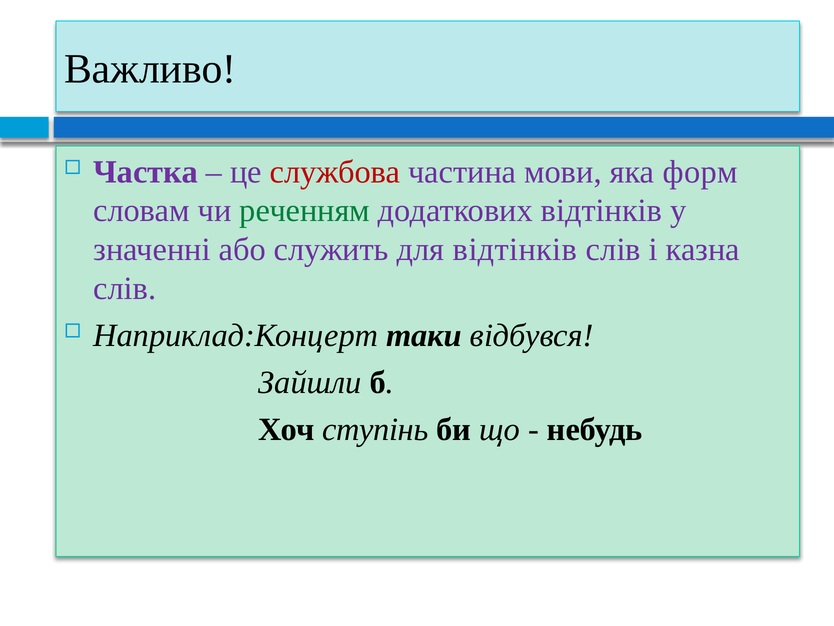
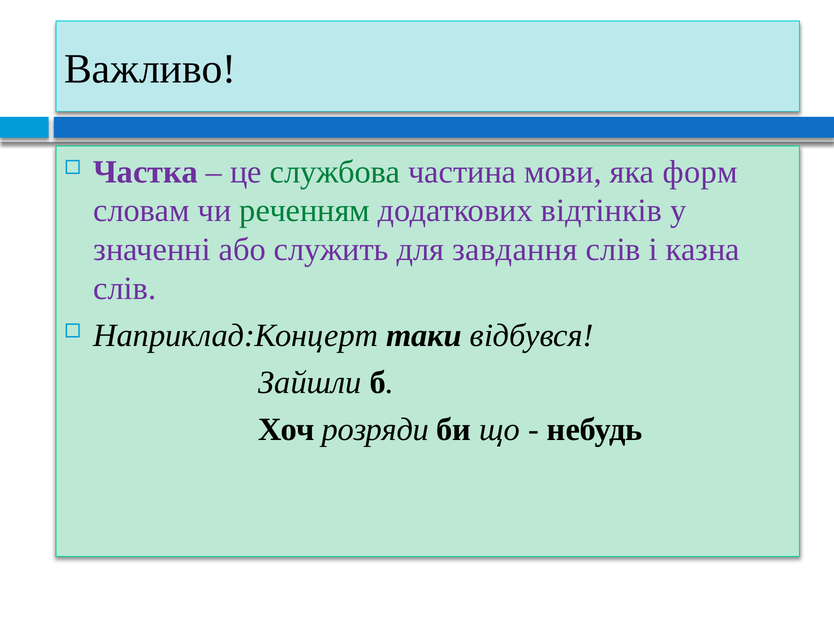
службова colour: red -> green (335, 172)
для відтінків: відтінків -> завдання (515, 249)
ступінь: ступінь -> розряди (375, 429)
